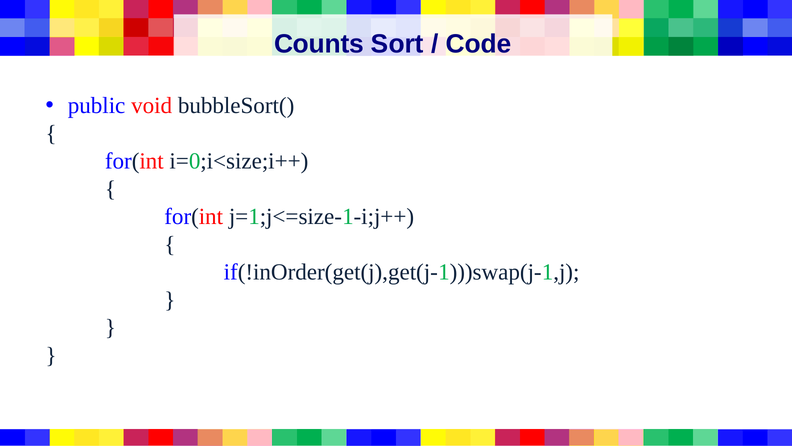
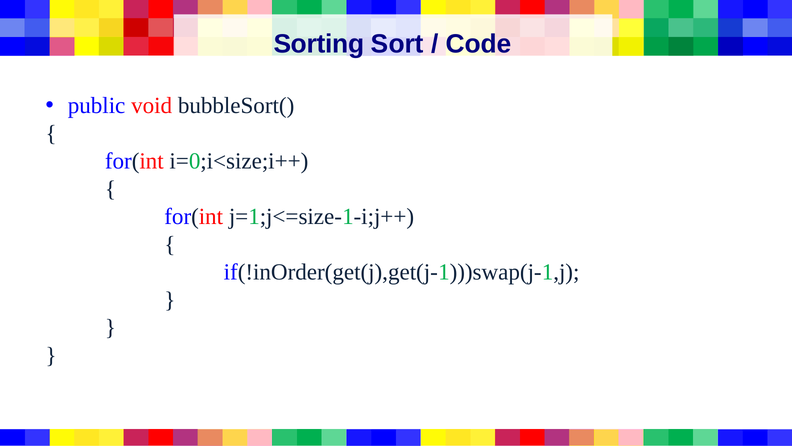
Counts: Counts -> Sorting (319, 44)
